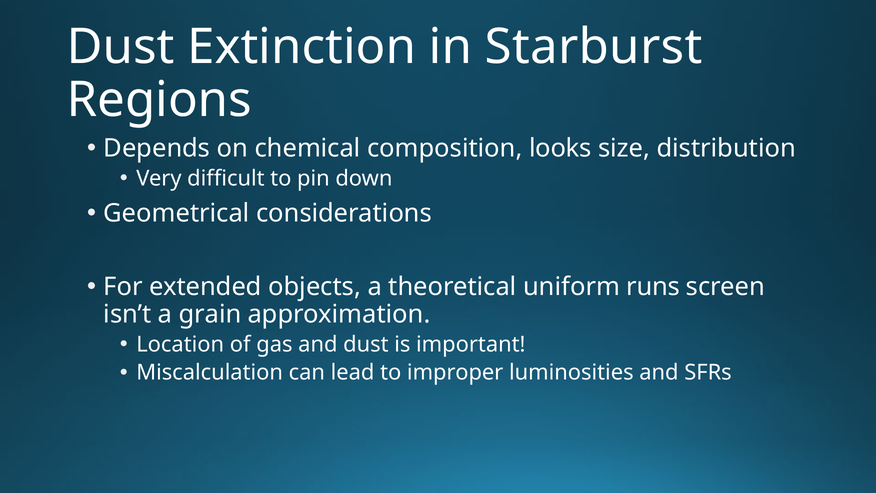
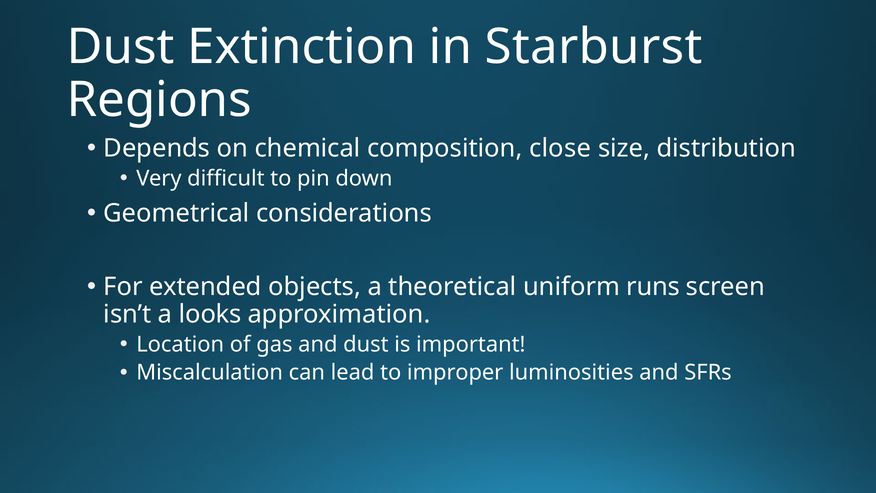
looks: looks -> close (560, 148)
grain: grain -> looks (210, 314)
